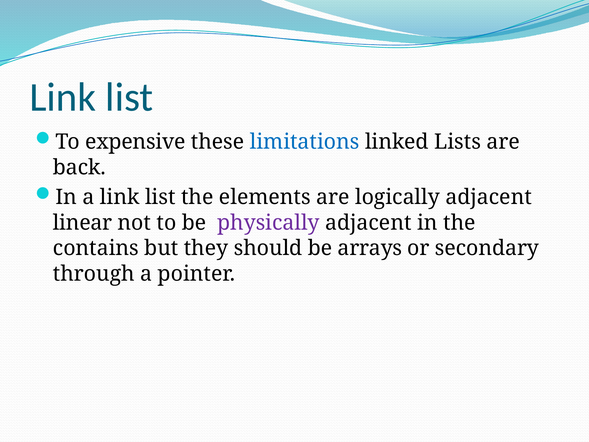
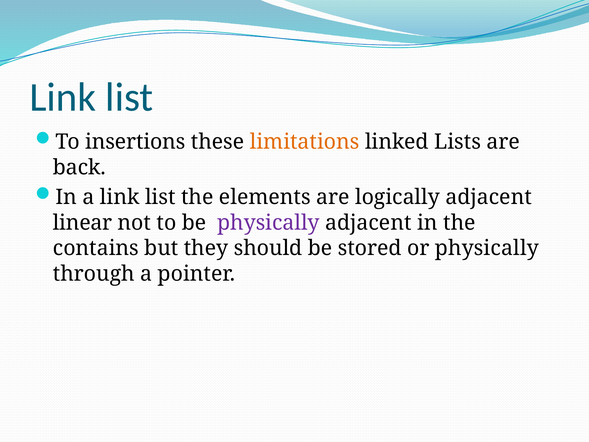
expensive: expensive -> insertions (135, 142)
limitations colour: blue -> orange (305, 142)
arrays: arrays -> stored (370, 248)
or secondary: secondary -> physically (487, 248)
